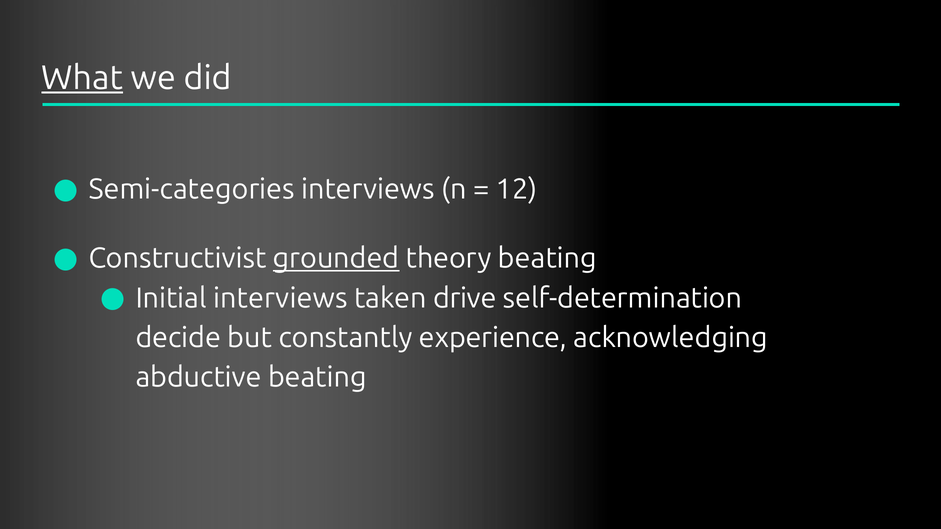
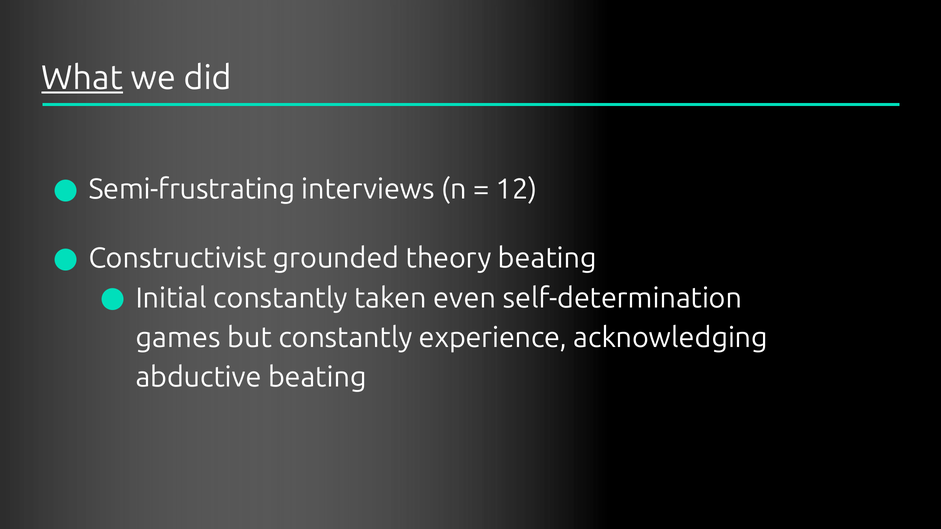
Semi-categories: Semi-categories -> Semi-frustrating (192, 190)
grounded underline: present -> none (336, 259)
Initial interviews: interviews -> constantly (280, 298)
drive: drive -> even (465, 298)
decide: decide -> games (178, 338)
